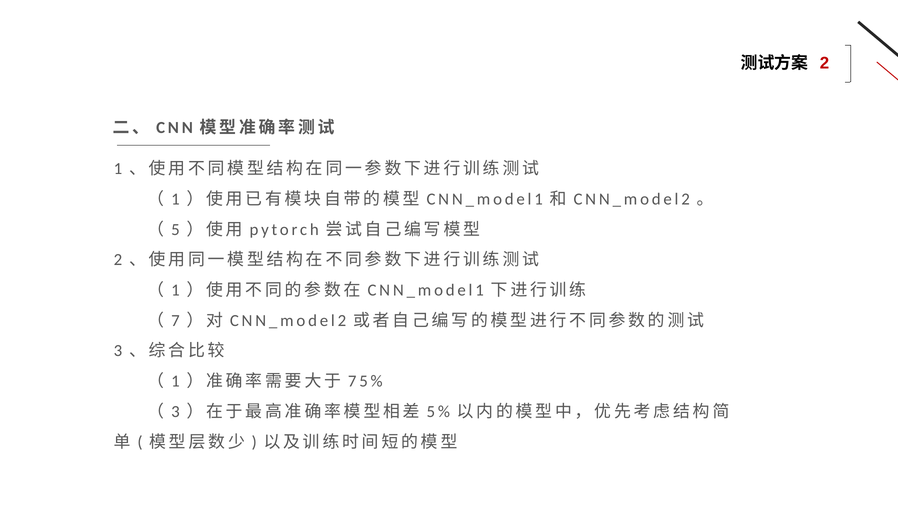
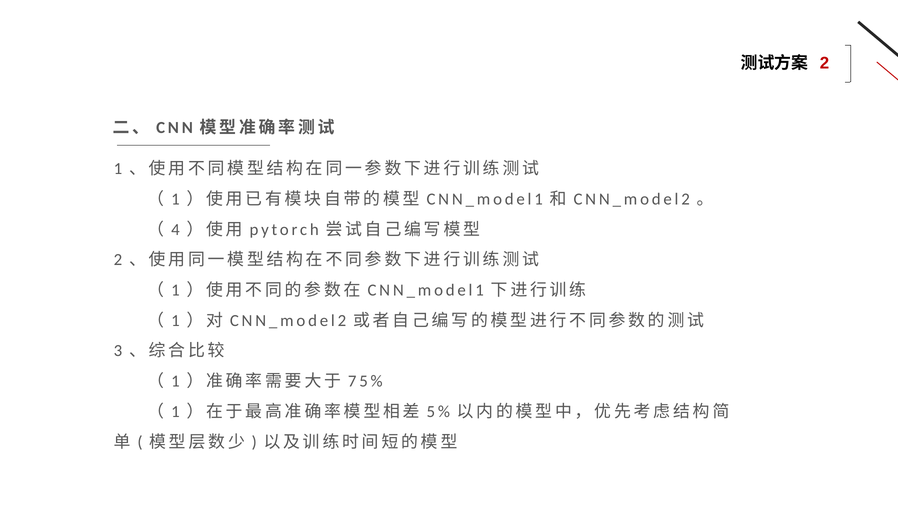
5: 5 -> 4 (175, 229)
7: 7 -> 1 (175, 320)
3: 3 -> 1 (175, 411)
